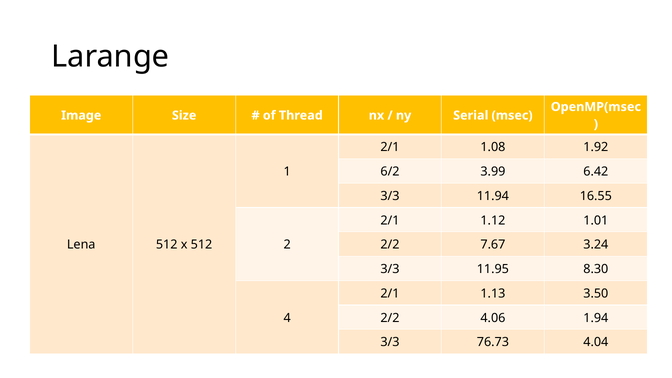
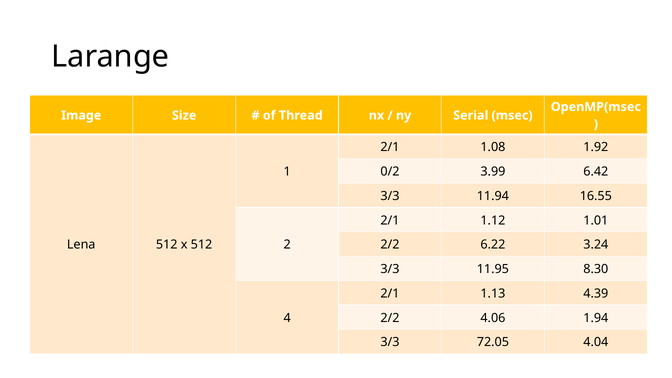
6/2: 6/2 -> 0/2 (390, 172)
7.67: 7.67 -> 6.22 (493, 245)
3.50: 3.50 -> 4.39 (596, 293)
76.73: 76.73 -> 72.05 (493, 342)
